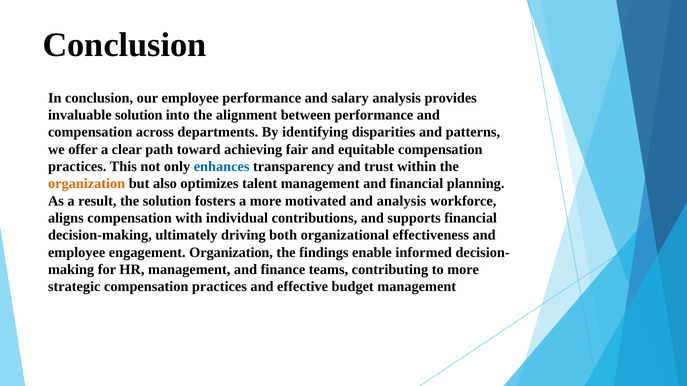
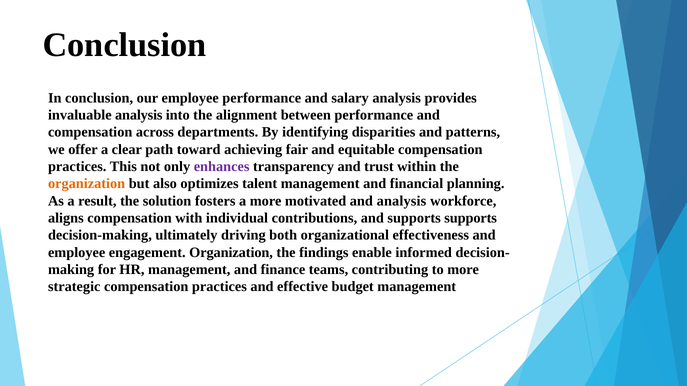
invaluable solution: solution -> analysis (139, 115)
enhances colour: blue -> purple (222, 167)
supports financial: financial -> supports (471, 218)
